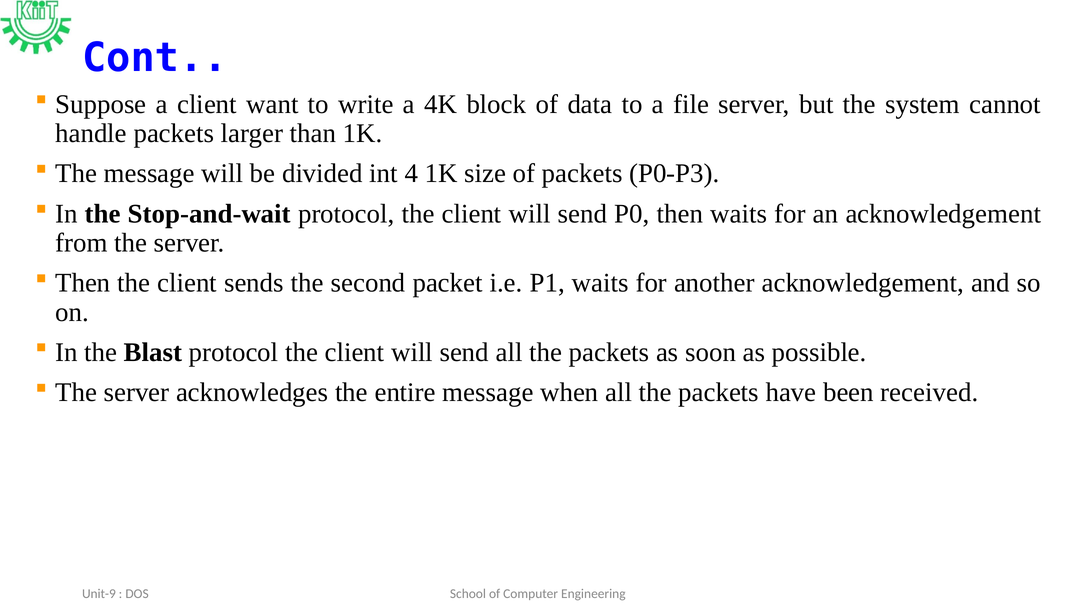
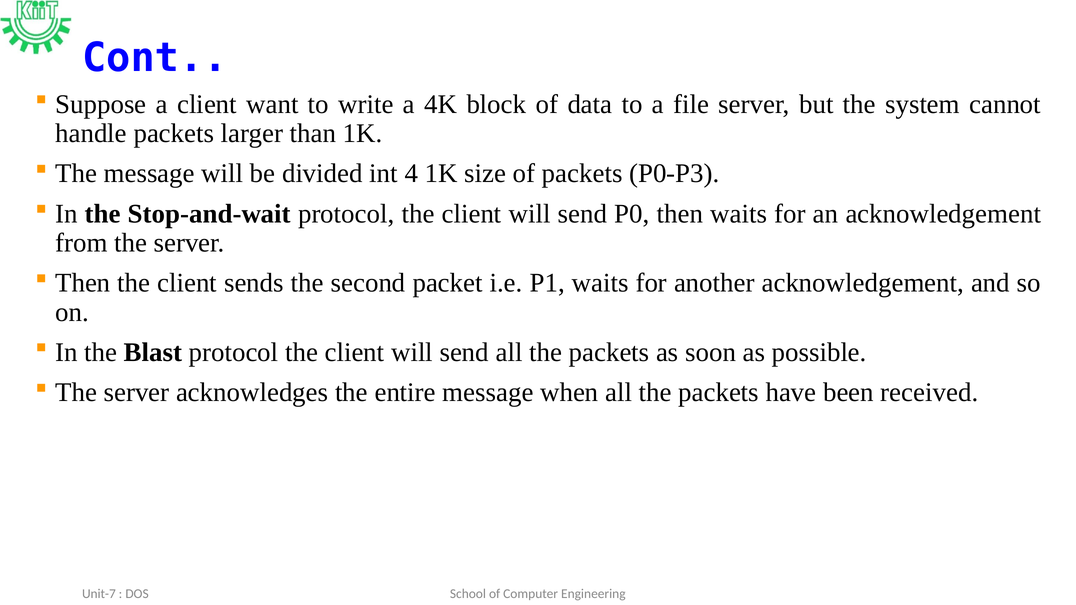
Unit-9: Unit-9 -> Unit-7 (99, 594)
